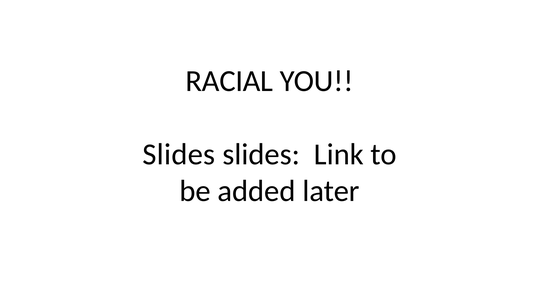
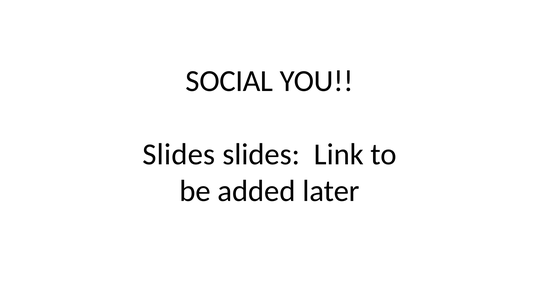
RACIAL: RACIAL -> SOCIAL (229, 81)
